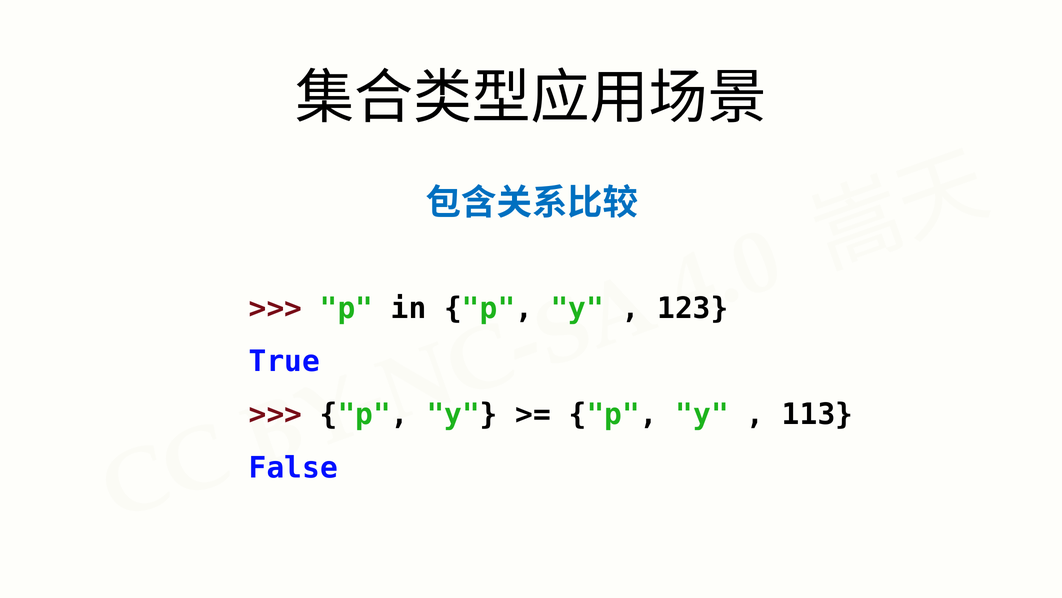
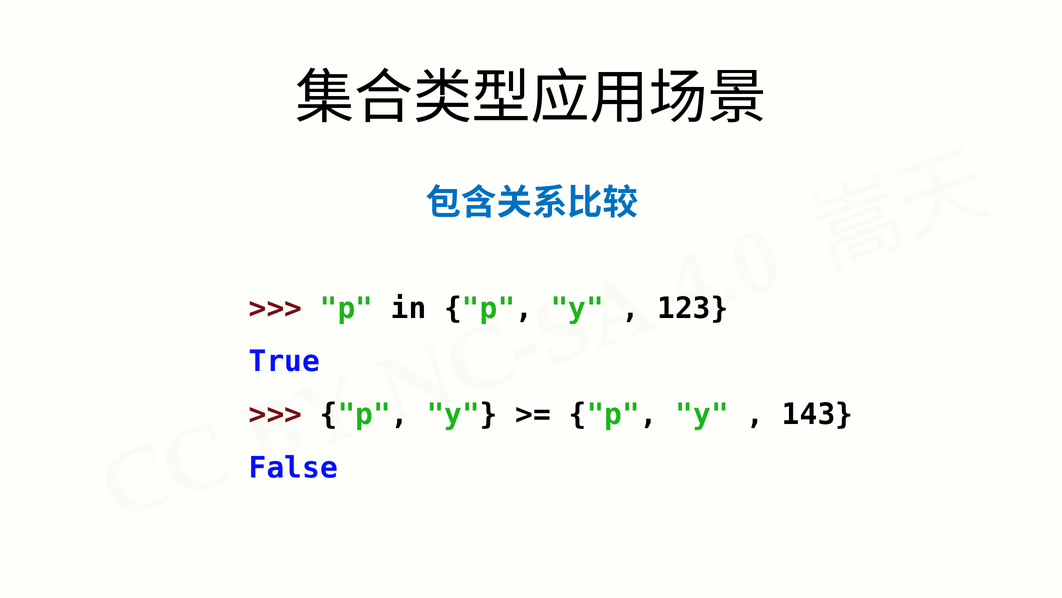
113: 113 -> 143 (818, 414)
